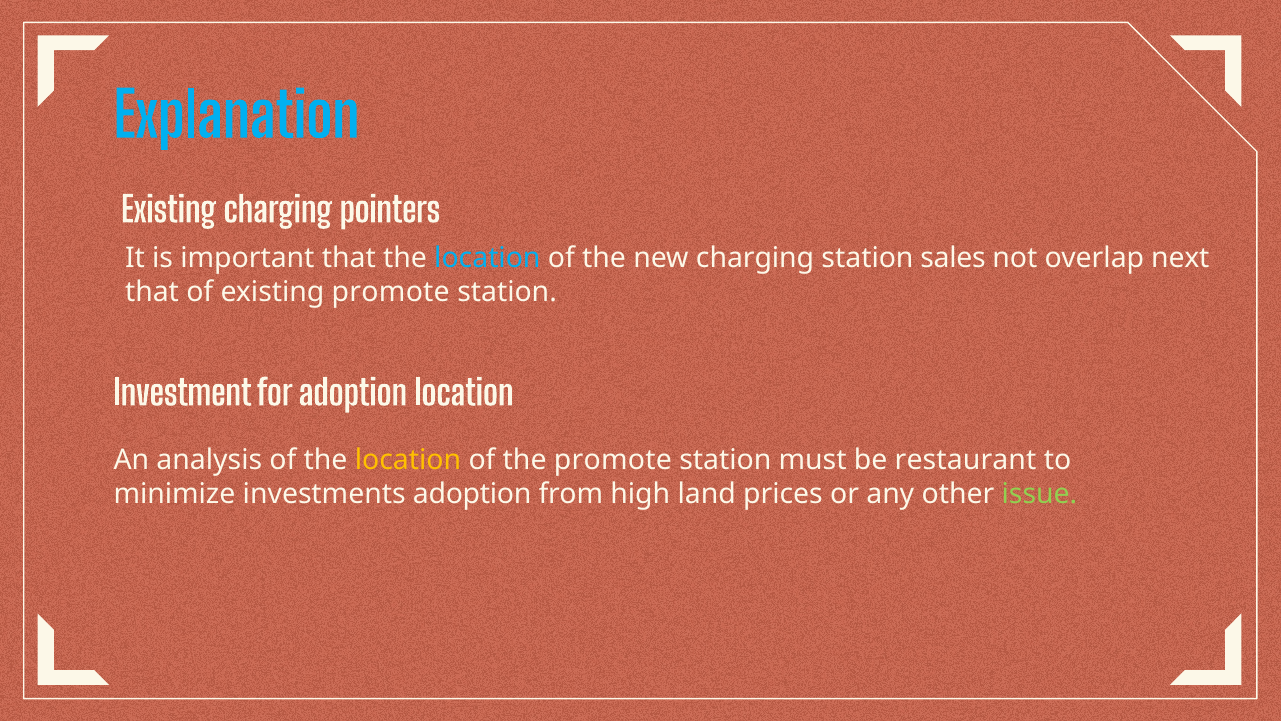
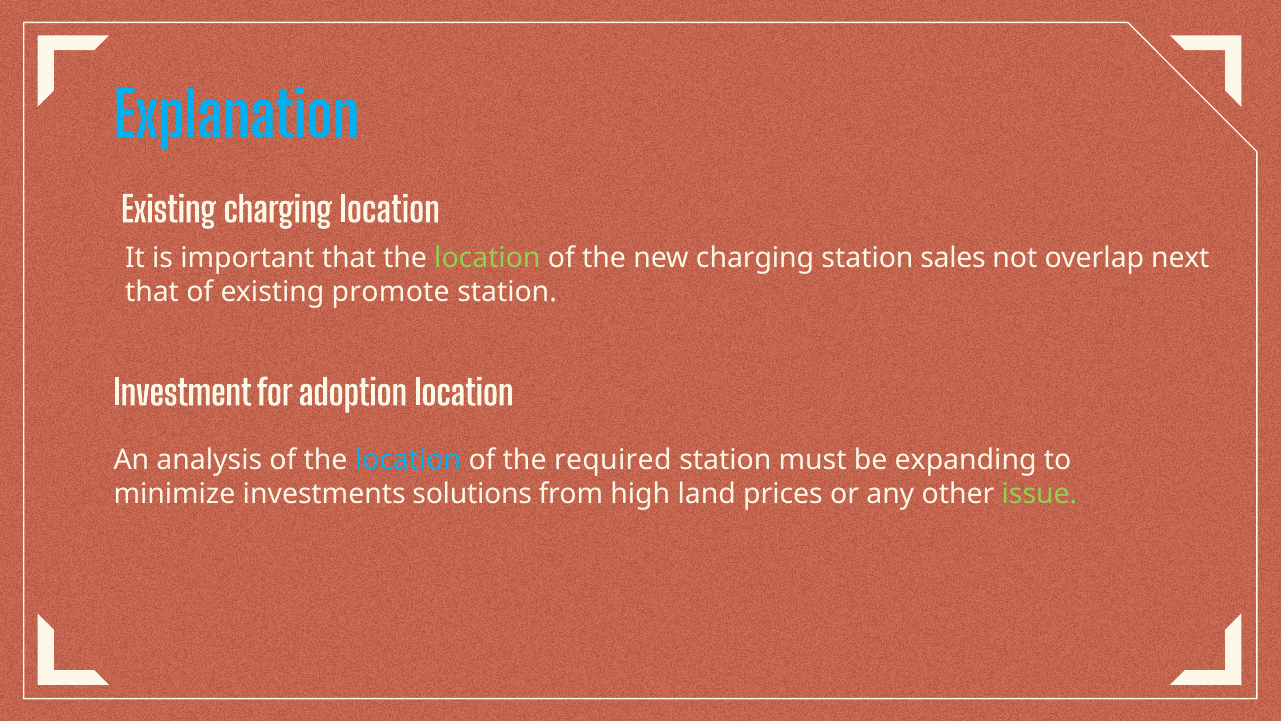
charging pointers: pointers -> location (390, 210)
location colour: light blue -> light green (487, 258)
location colour: yellow -> light blue (408, 460)
the promote: promote -> required (613, 460)
restaurant: restaurant -> expanding (966, 460)
investments adoption: adoption -> solutions (472, 494)
